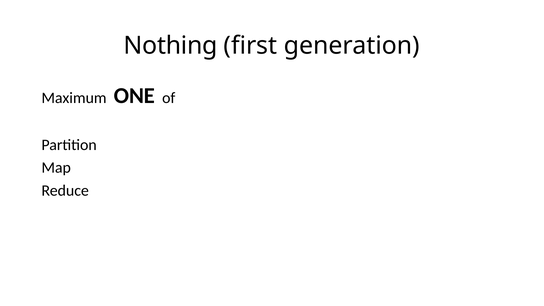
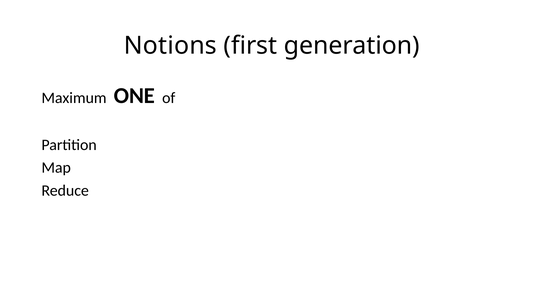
Nothing: Nothing -> Notions (170, 46)
